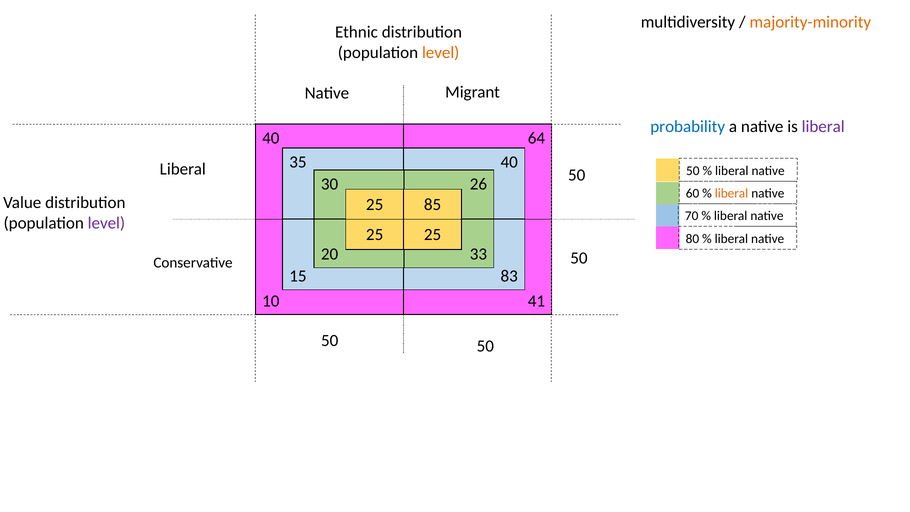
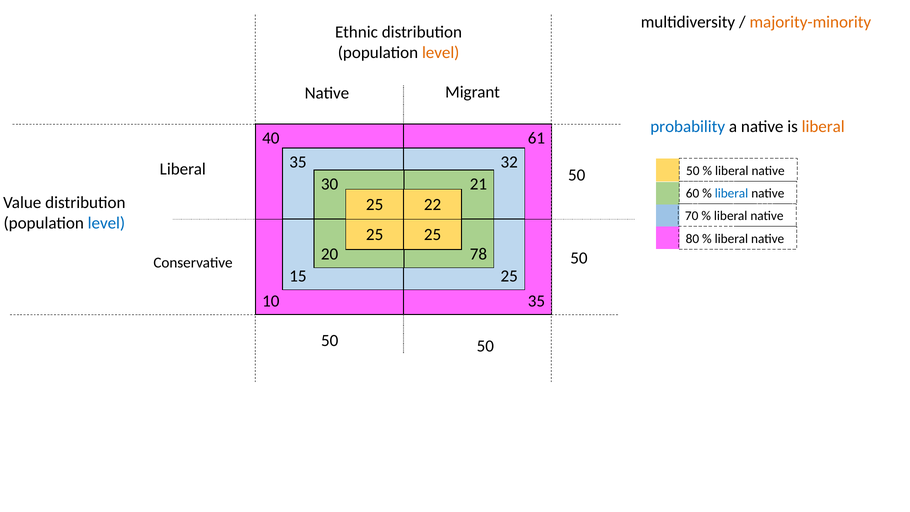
liberal colour: purple -> orange (823, 127)
64: 64 -> 61 (536, 138)
35 40: 40 -> 32 (509, 162)
26: 26 -> 21 (478, 184)
liberal colour: orange -> blue (732, 193)
85: 85 -> 22 (433, 204)
level colour: purple -> blue (106, 223)
33: 33 -> 78 (478, 254)
15 83: 83 -> 25 (509, 276)
10 41: 41 -> 35 (536, 301)
